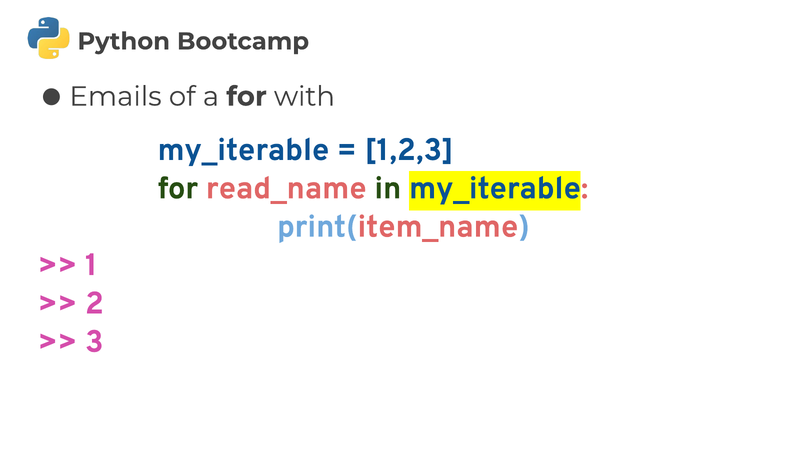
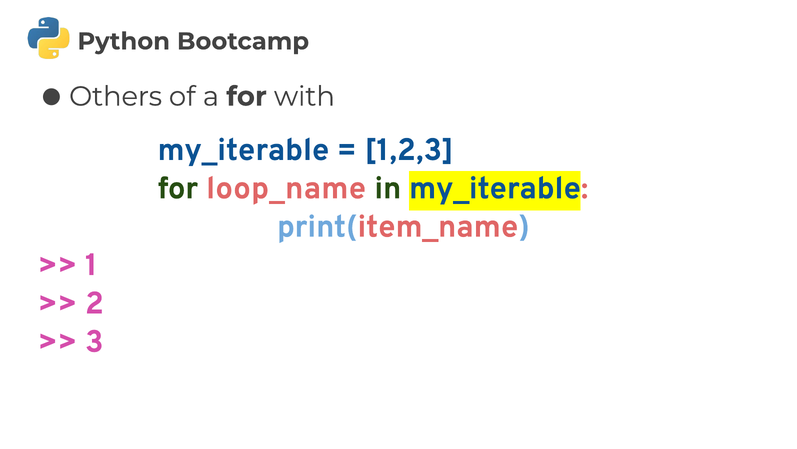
Emails: Emails -> Others (116, 96)
read_name: read_name -> loop_name (286, 188)
